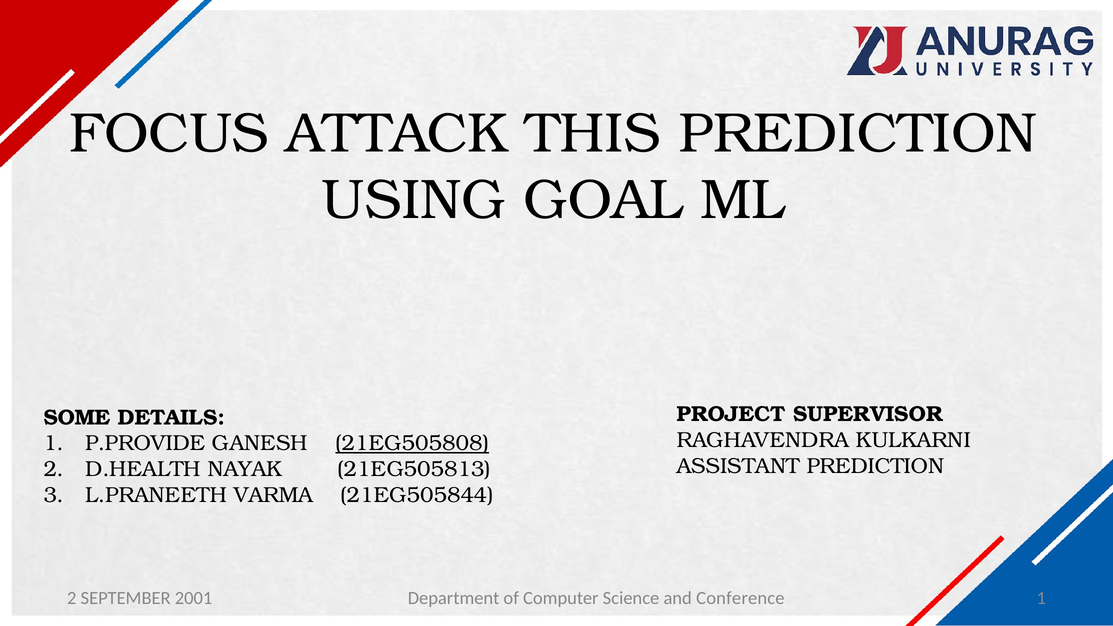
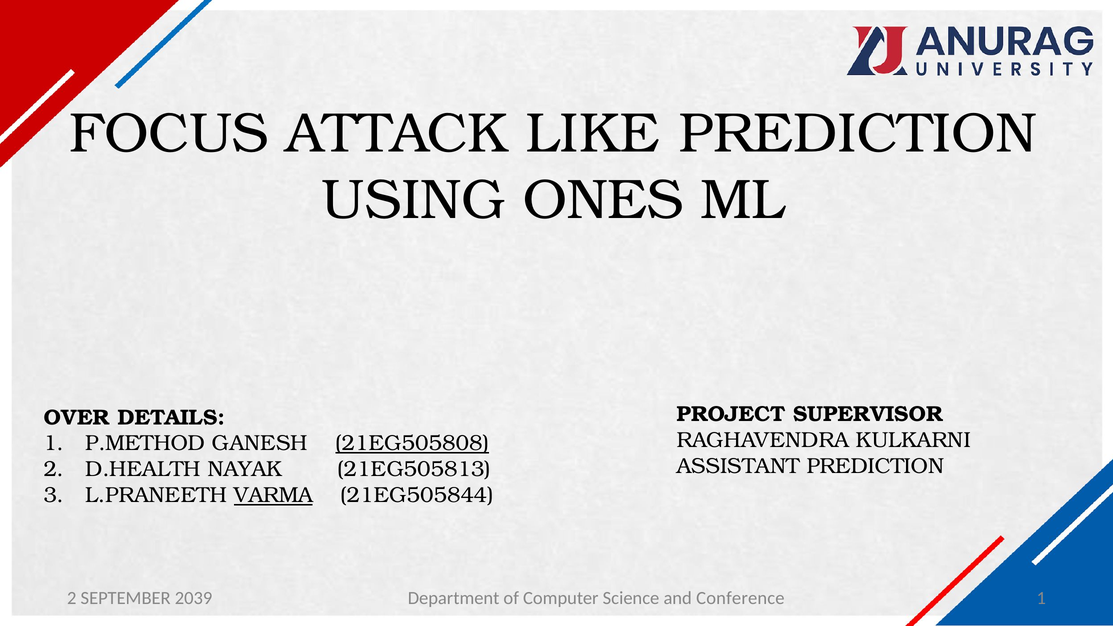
THIS: THIS -> LIKE (593, 133)
GOAL: GOAL -> ONES (603, 200)
SOME: SOME -> OVER (77, 417)
P.PROVIDE: P.PROVIDE -> P.METHOD (145, 443)
VARMA underline: none -> present (273, 495)
2001: 2001 -> 2039 (194, 598)
